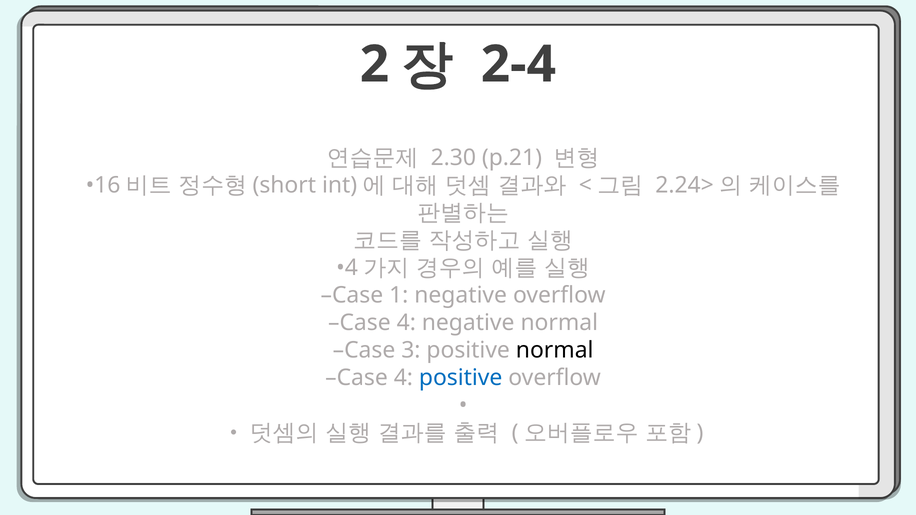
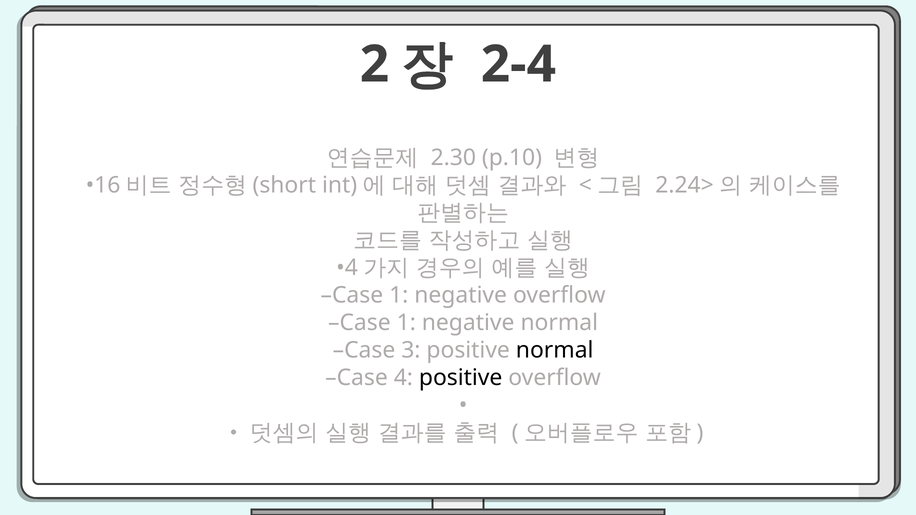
p.21: p.21 -> p.10 (512, 158)
4: 4 -> 1 (406, 323)
positive colour: blue -> black (461, 378)
